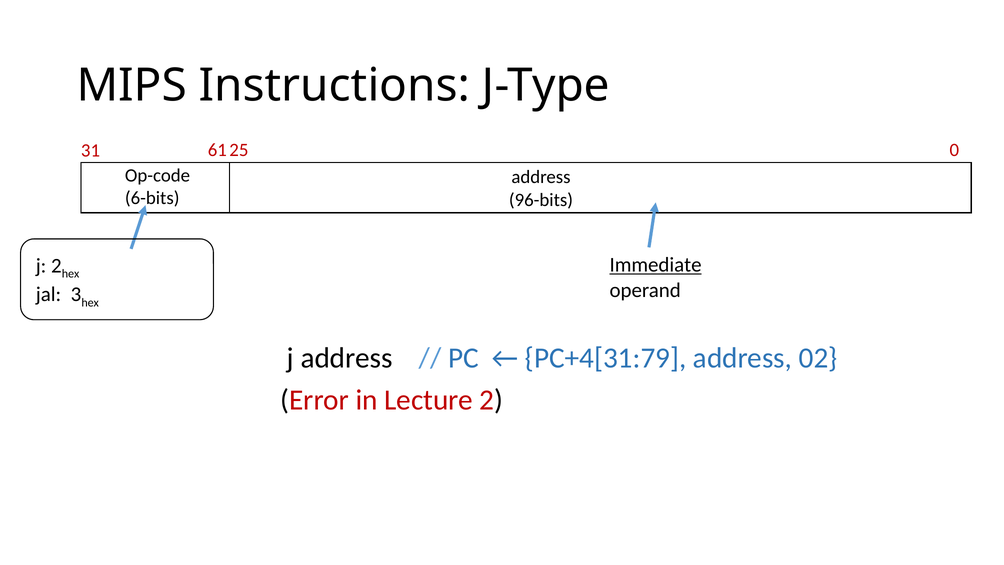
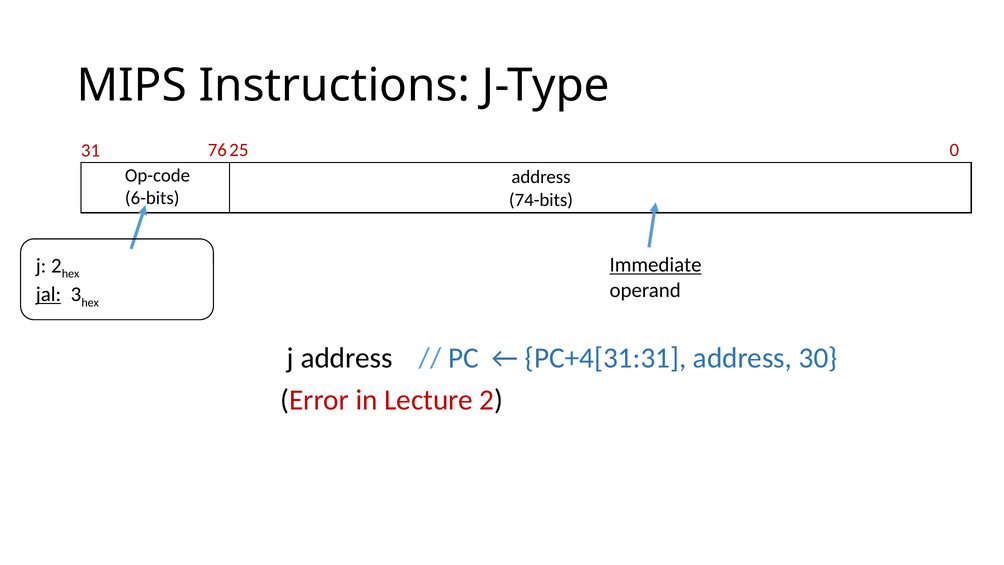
61: 61 -> 76 (217, 150)
96-bits: 96-bits -> 74-bits (541, 200)
jal underline: none -> present (49, 294)
PC+4[31:79: PC+4[31:79 -> PC+4[31:31 (606, 358)
02: 02 -> 30 (818, 358)
